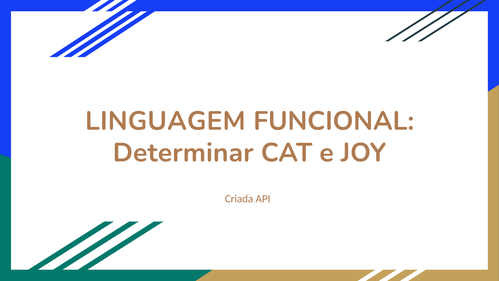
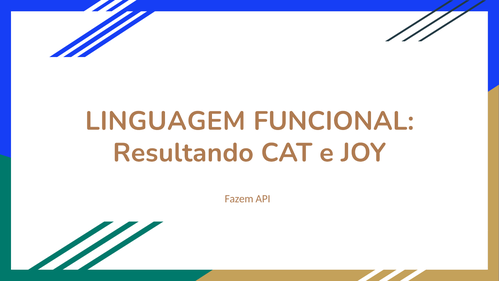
Determinar: Determinar -> Resultando (183, 152)
Criada: Criada -> Fazem (239, 199)
